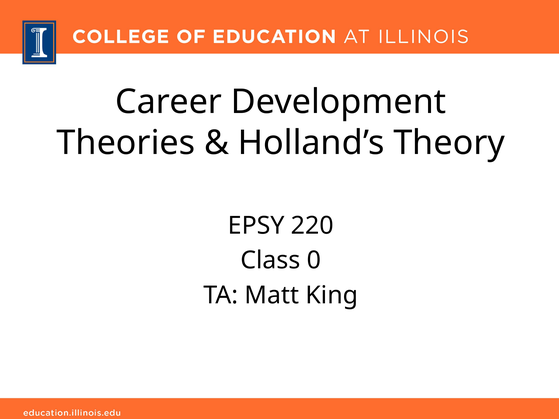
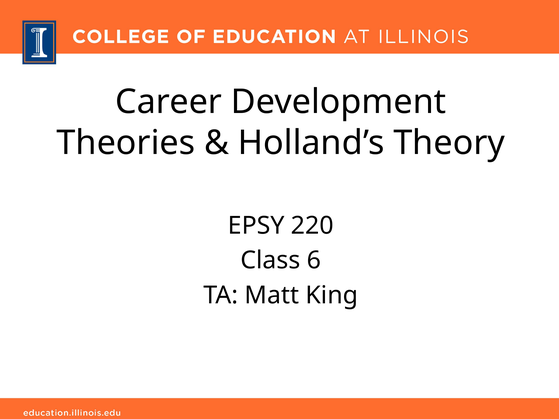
0: 0 -> 6 (314, 261)
